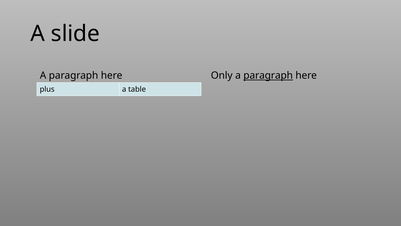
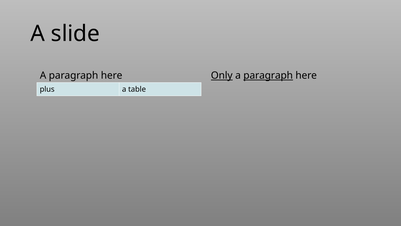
Only underline: none -> present (222, 75)
